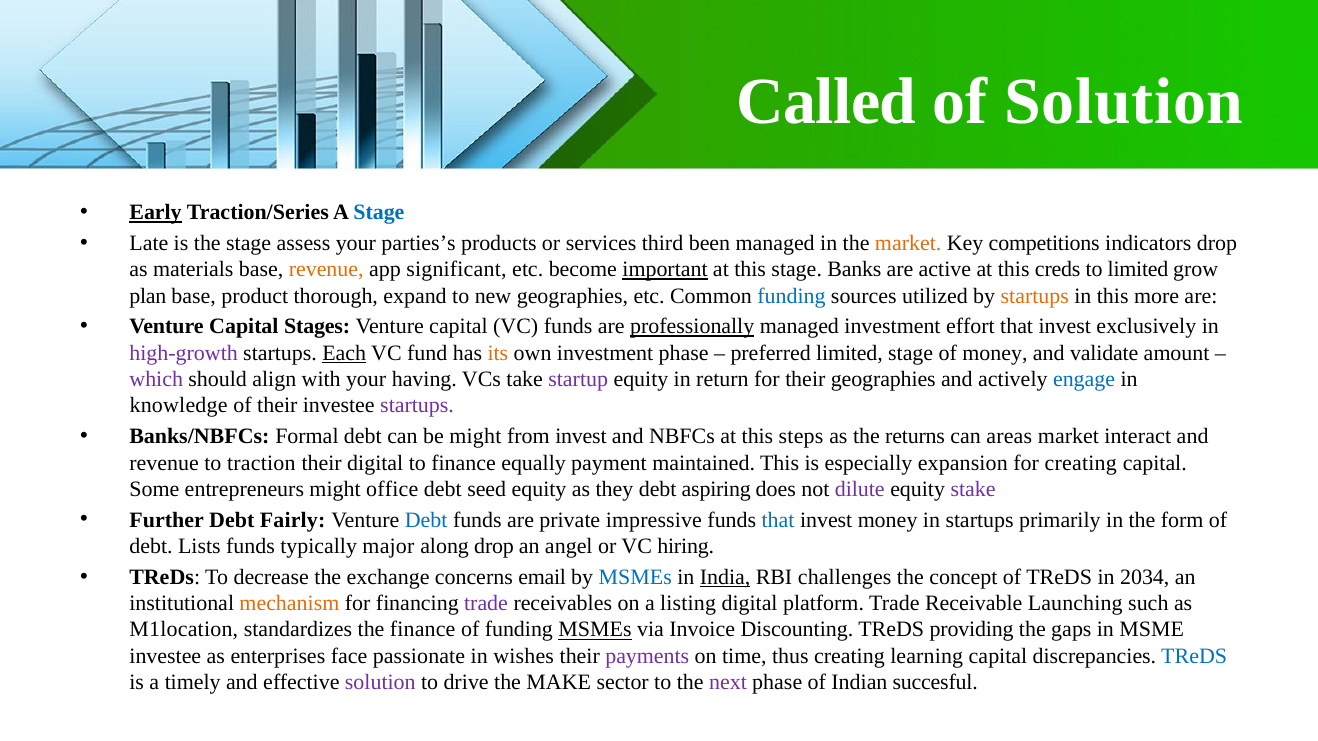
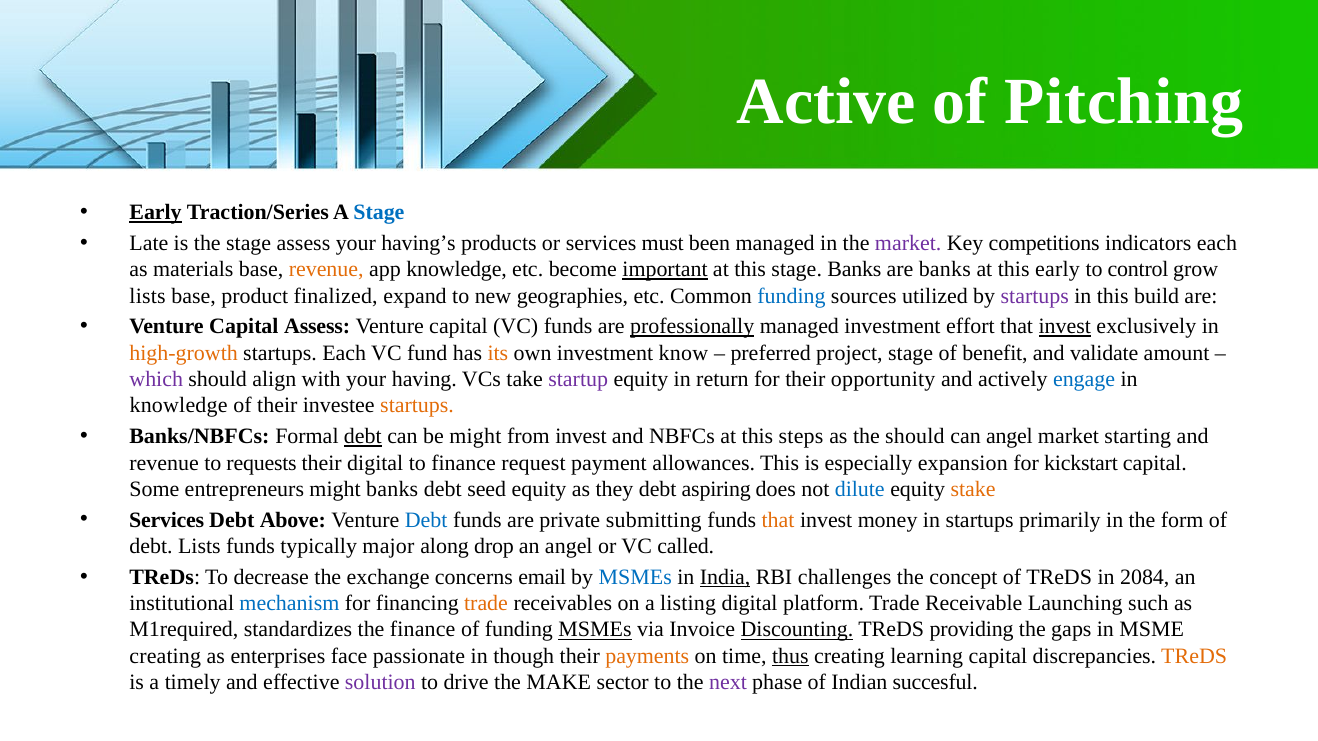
Called: Called -> Active (826, 102)
of Solution: Solution -> Pitching (1124, 102)
parties’s: parties’s -> having’s (419, 243)
third: third -> must (663, 243)
market colour: orange -> purple (908, 243)
indicators drop: drop -> each (1217, 243)
app significant: significant -> knowledge (457, 270)
are active: active -> banks (945, 270)
this creds: creds -> early (1057, 270)
to limited: limited -> control (1138, 270)
plan: plan -> lists (148, 296)
thorough: thorough -> finalized (336, 296)
startups colour: orange -> purple (1035, 296)
more: more -> build (1157, 296)
Capital Stages: Stages -> Assess (317, 327)
invest underline: none -> present (1065, 327)
high-growth colour: purple -> orange (184, 353)
Each underline: present -> none (344, 353)
investment phase: phase -> know (683, 353)
preferred limited: limited -> project (849, 353)
of money: money -> benefit (995, 353)
their geographies: geographies -> opportunity (883, 380)
startups colour: purple -> orange (417, 406)
debt underline: none -> present (363, 437)
the returns: returns -> should (915, 437)
can areas: areas -> angel (1009, 437)
interact: interact -> starting (1138, 437)
traction: traction -> requests (262, 463)
equally: equally -> request (533, 463)
maintained: maintained -> allowances (704, 463)
for creating: creating -> kickstart (1081, 463)
might office: office -> banks (392, 489)
dilute colour: purple -> blue (860, 489)
stake colour: purple -> orange (973, 489)
Further: Further -> Services (167, 520)
Fairly: Fairly -> Above (293, 520)
impressive: impressive -> submitting (654, 520)
that colour: blue -> orange (778, 520)
hiring: hiring -> called (686, 547)
2034: 2034 -> 2084 (1145, 577)
mechanism colour: orange -> blue (289, 604)
trade colour: purple -> orange (486, 604)
M1location: M1location -> M1required (184, 630)
Discounting underline: none -> present (797, 630)
investee: investee -> creating (165, 656)
wishes: wishes -> though (524, 656)
payments colour: purple -> orange (647, 656)
thus underline: none -> present (790, 656)
TReDS colour: blue -> orange (1194, 656)
